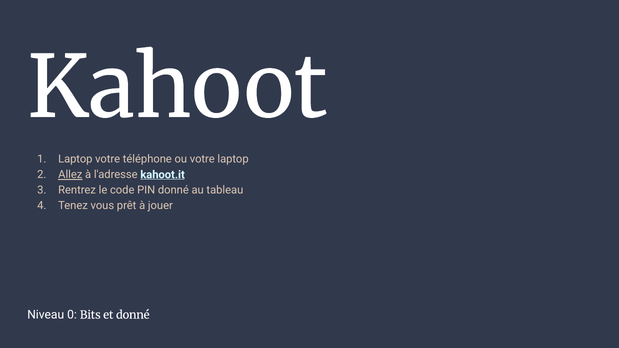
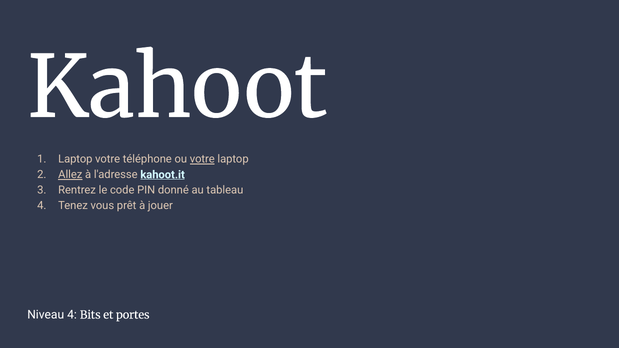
votre underline: none -> present (202, 159)
Niveau 0: 0 -> 4 (72, 315)
et donné: donné -> portes (133, 315)
